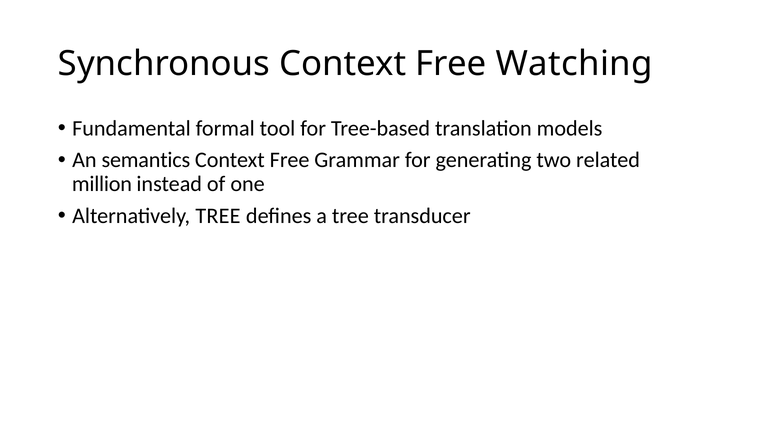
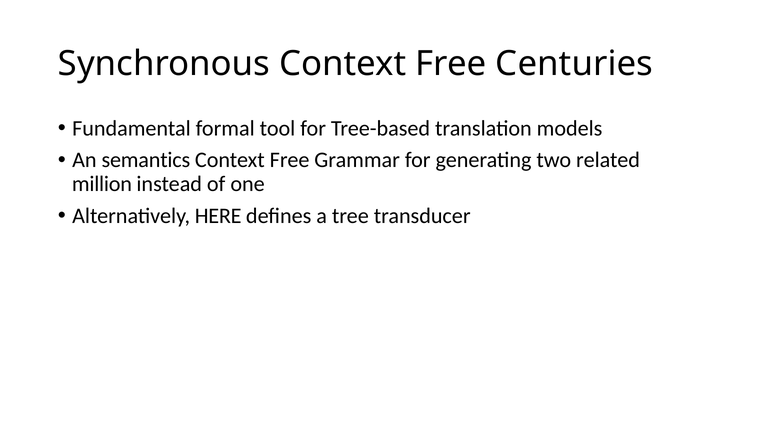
Watching: Watching -> Centuries (574, 64)
Alternatively TREE: TREE -> HERE (218, 216)
